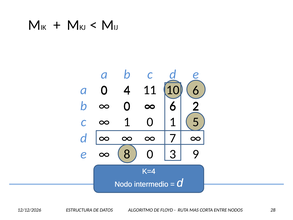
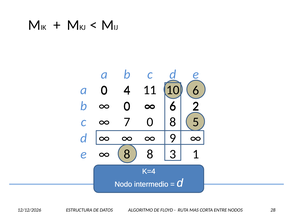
1: 1 -> 7 (127, 122)
0 1: 1 -> 8 (173, 122)
7: 7 -> 9 (173, 138)
0: 0 -> 8 (150, 154)
9: 9 -> 1 (196, 154)
